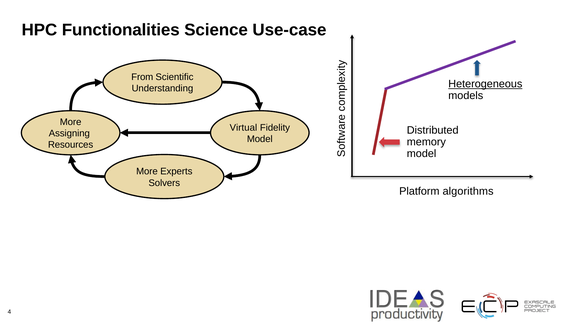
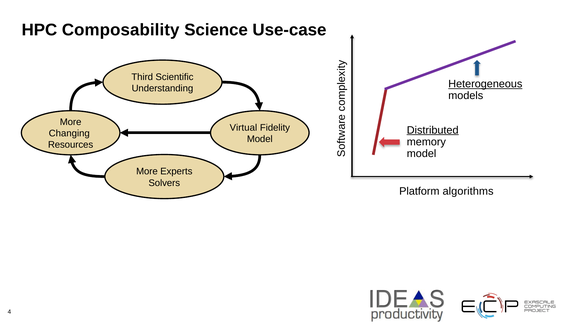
Functionalities: Functionalities -> Composability (121, 30)
From: From -> Third (142, 77)
Distributed underline: none -> present (433, 130)
Assigning: Assigning -> Changing (69, 133)
